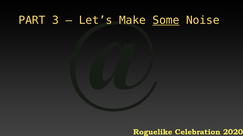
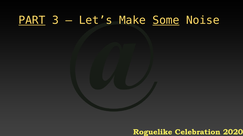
PART underline: none -> present (32, 20)
